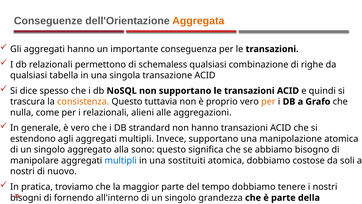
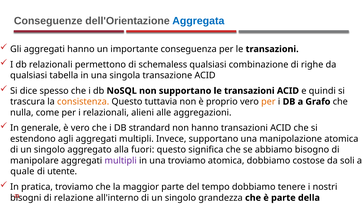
Aggregata colour: orange -> blue (198, 21)
sono: sono -> fuori (143, 149)
multipli colour: blue -> purple (121, 160)
una sostituiti: sostituiti -> troviamo (187, 160)
nostri: nostri -> quale (22, 171)
nuovo: nuovo -> utente (62, 171)
fornendo: fornendo -> relazione (74, 197)
